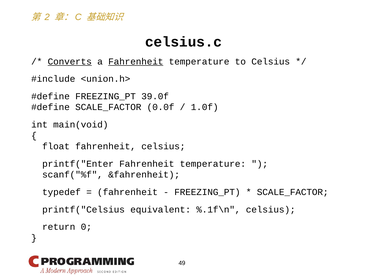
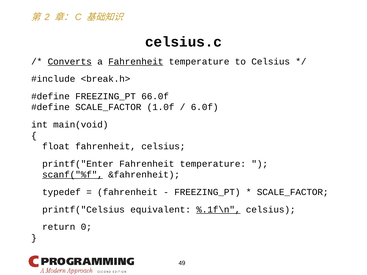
<union.h>: <union.h> -> <break.h> (106, 79)
39.0f: 39.0f -> 66.0f (155, 96)
0.0f: 0.0f -> 1.0f (161, 107)
1.0f: 1.0f -> 6.0f (205, 107)
scanf("%f underline: none -> present (73, 175)
%.1f\n underline: none -> present (218, 210)
